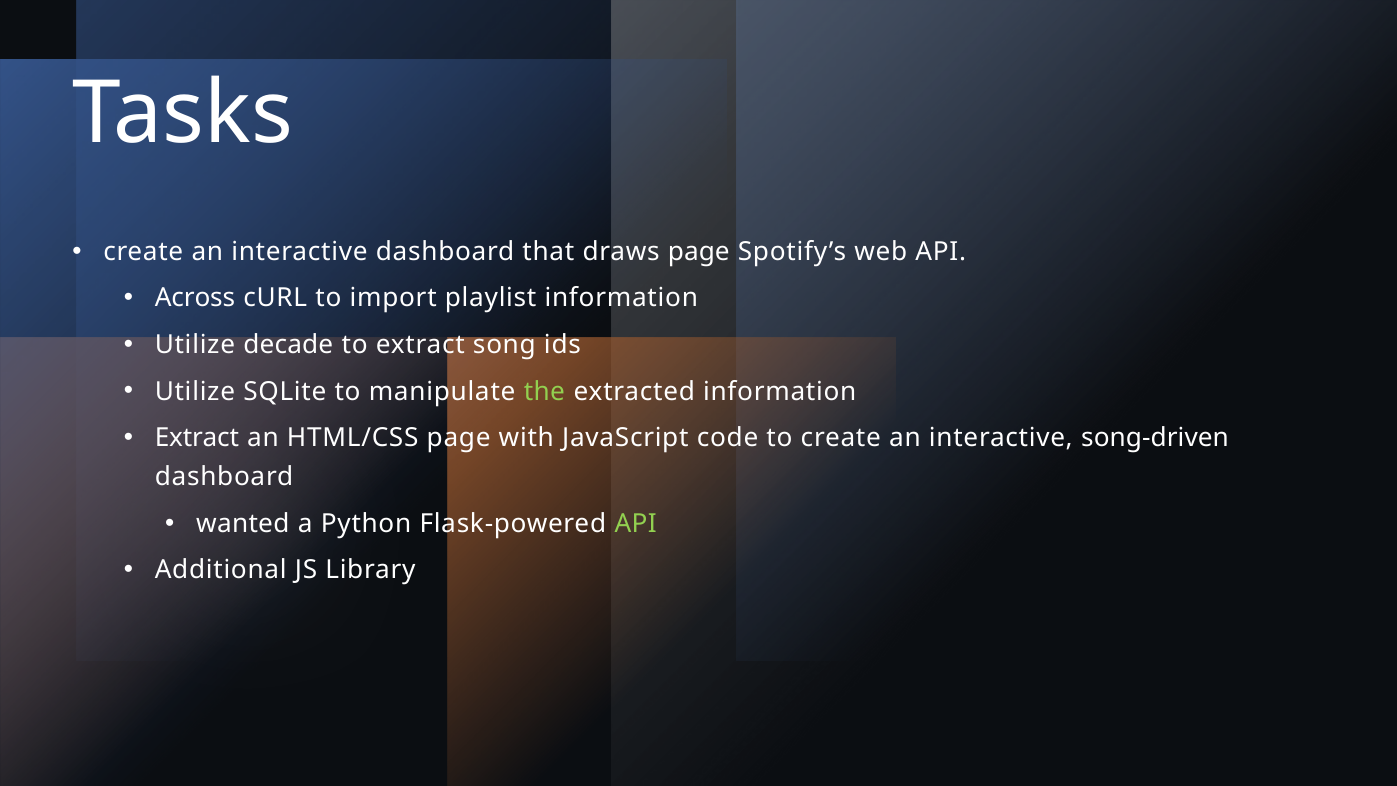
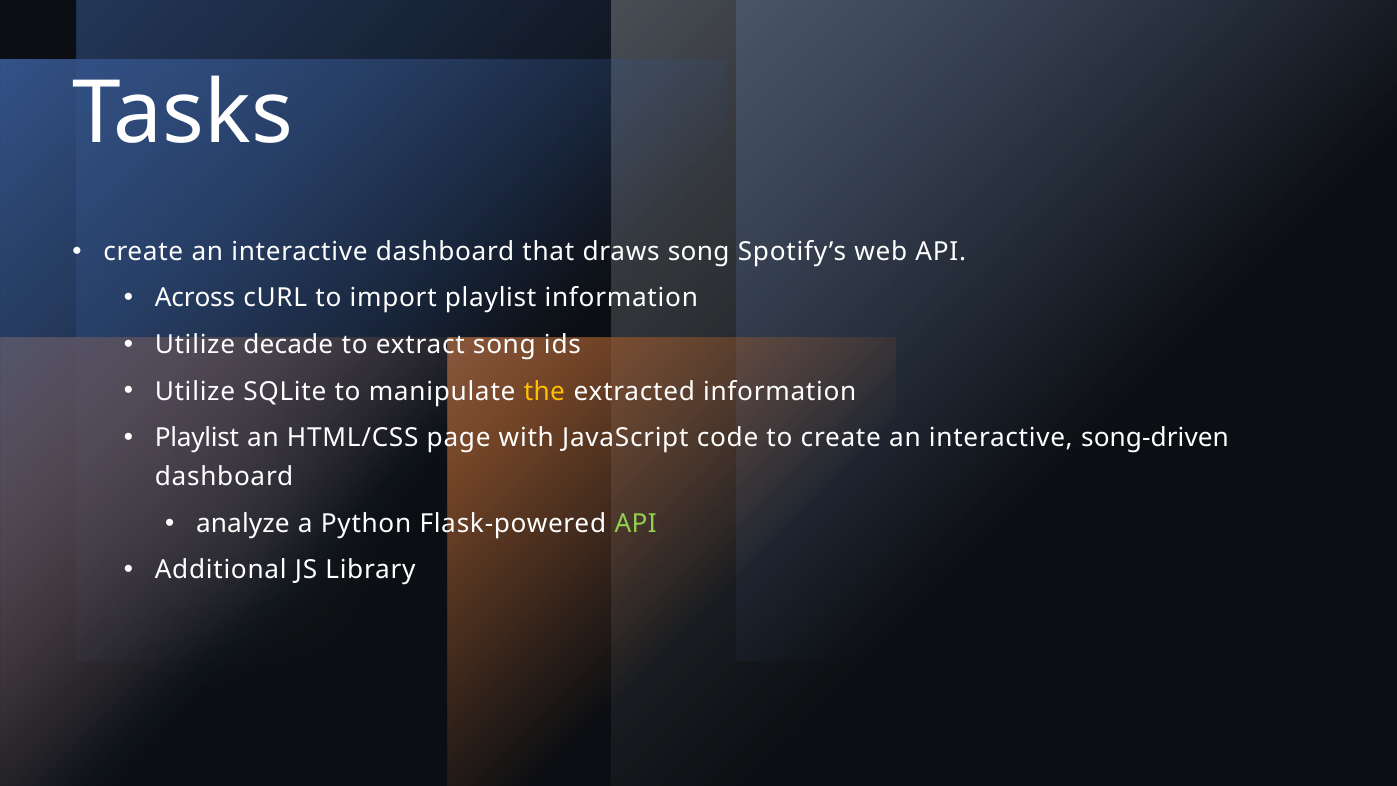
draws page: page -> song (699, 252)
the colour: light green -> yellow (544, 391)
Extract: Extract -> Playlist (197, 438)
wanted: wanted -> analyze (243, 524)
